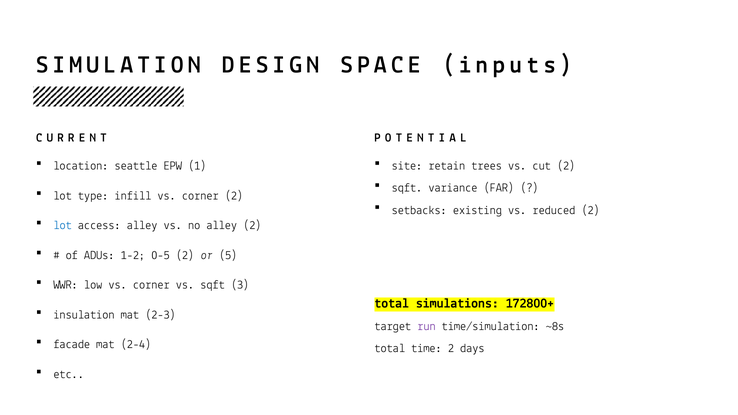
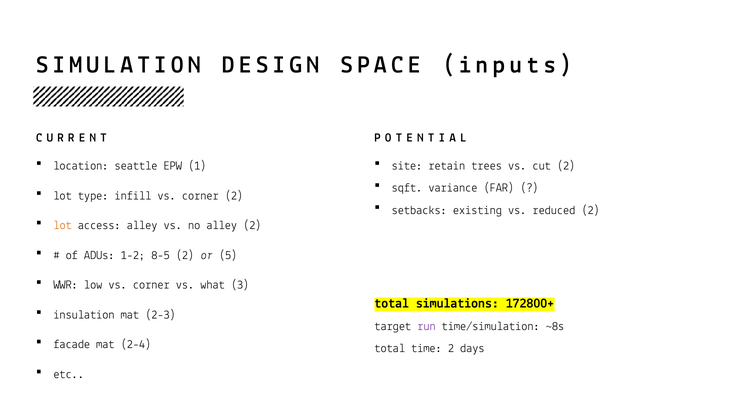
lot colour: blue -> orange (63, 225)
0-5: 0-5 -> 8-5 (161, 255)
vs sqft: sqft -> what (213, 285)
